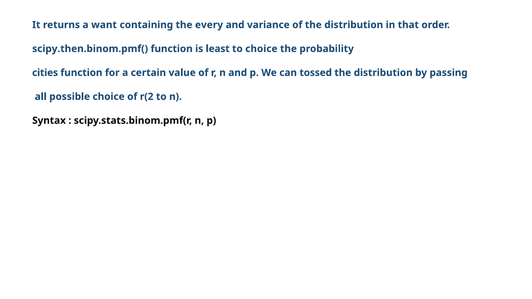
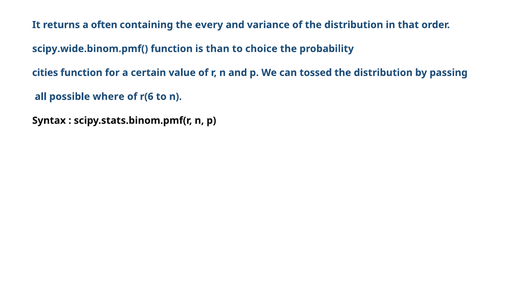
want: want -> often (104, 25)
scipy.then.binom.pmf(: scipy.then.binom.pmf( -> scipy.wide.binom.pmf( (90, 49)
least: least -> than (218, 49)
possible choice: choice -> where (109, 97)
r(2: r(2 -> r(6 (147, 97)
